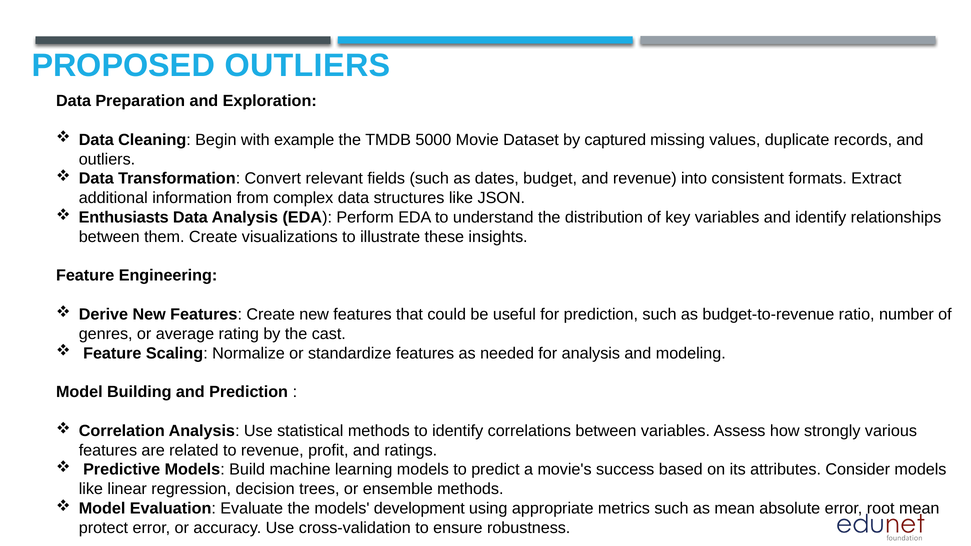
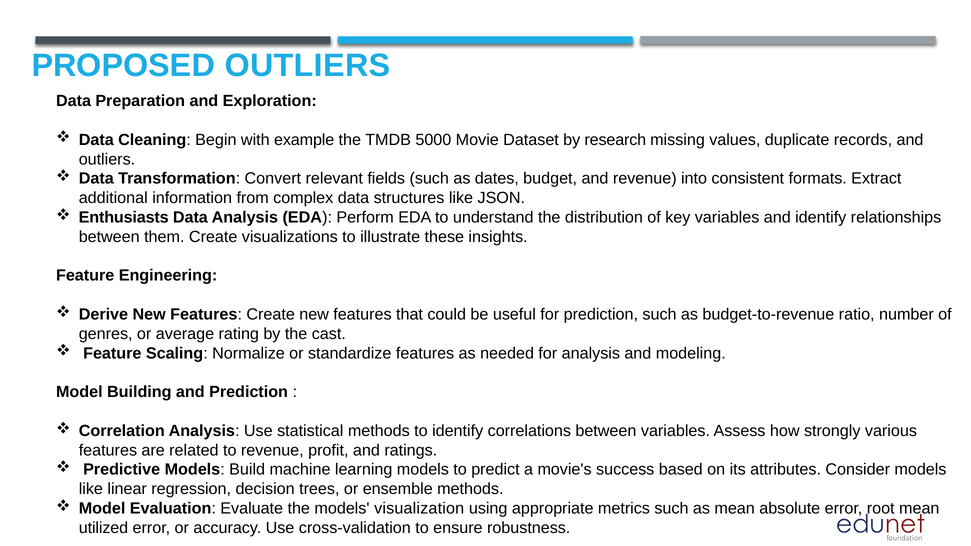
captured: captured -> research (615, 140)
development: development -> visualization (419, 509)
protect: protect -> utilized (104, 528)
